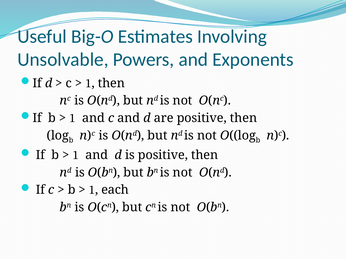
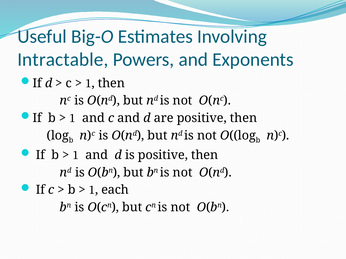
Unsolvable: Unsolvable -> Intractable (63, 60)
